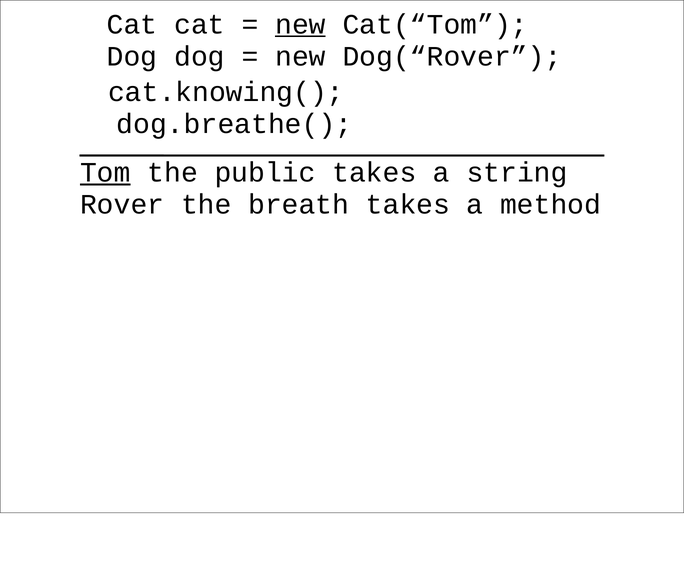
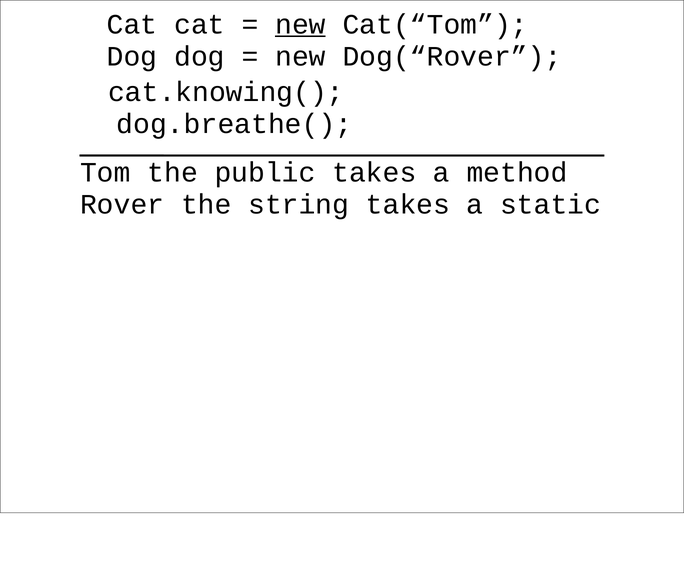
Tom underline: present -> none (105, 173)
string: string -> method (517, 173)
breath: breath -> string (299, 205)
method: method -> static (551, 205)
